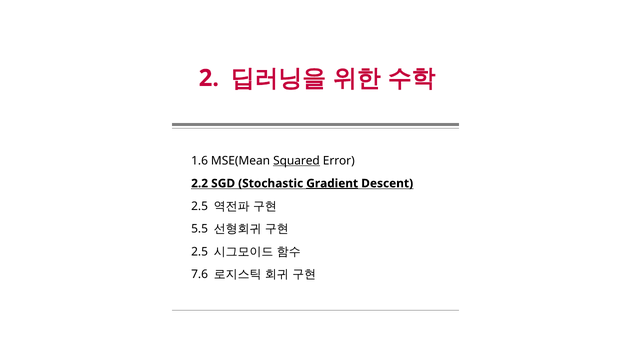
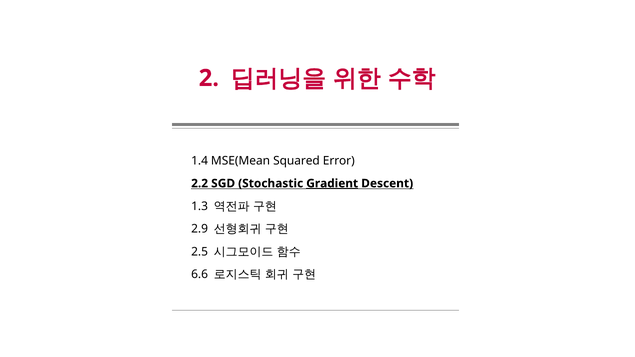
1.6: 1.6 -> 1.4 (200, 161)
Squared underline: present -> none (296, 161)
2.5: 2.5 -> 1.3 (200, 206)
5.5: 5.5 -> 2.9 (200, 229)
7.6: 7.6 -> 6.6 (200, 275)
